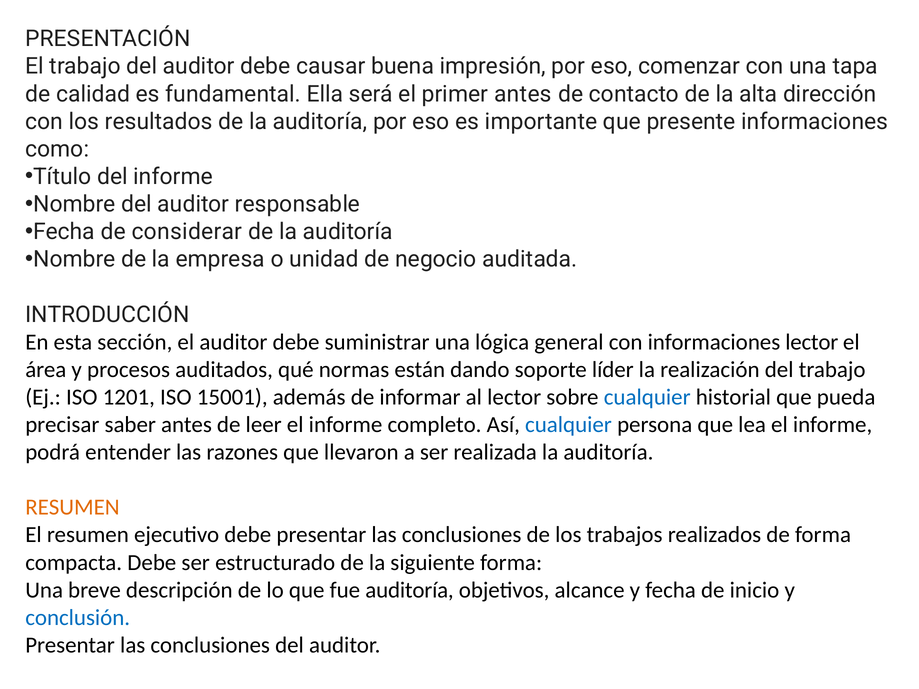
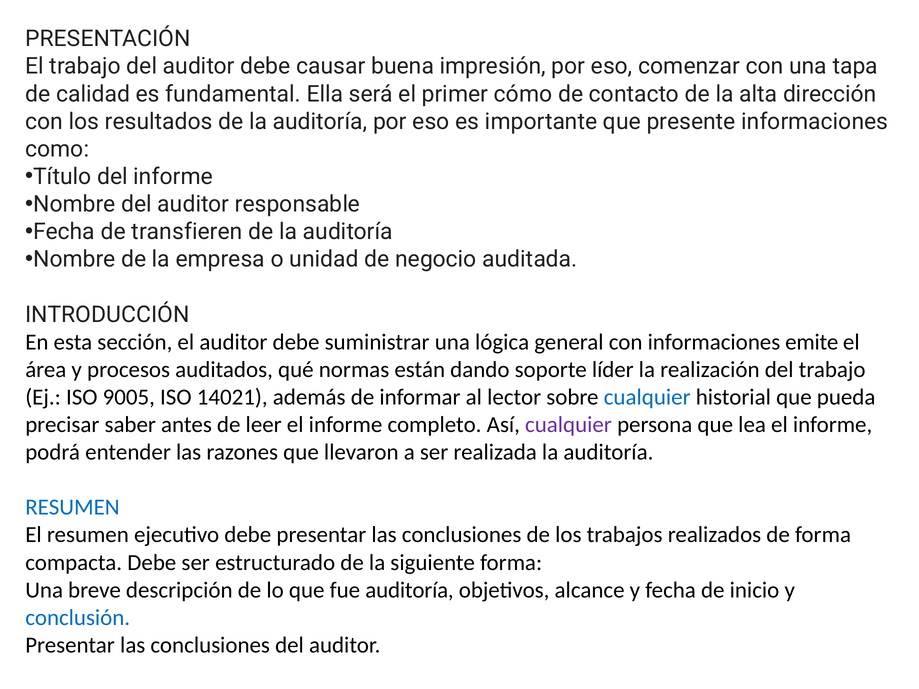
primer antes: antes -> cómo (523, 94)
considerar: considerar -> transfieren (187, 232)
informaciones lector: lector -> emite (812, 342)
1201: 1201 -> 9005 (129, 397)
15001: 15001 -> 14021 (232, 397)
cualquier colour: blue -> purple (568, 425)
RESUMEN colour: orange -> blue (72, 508)
